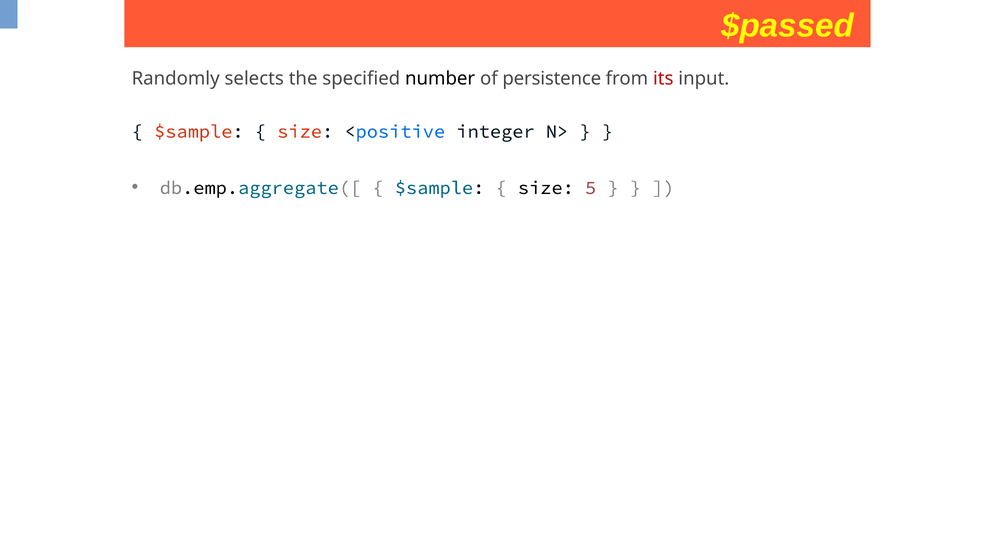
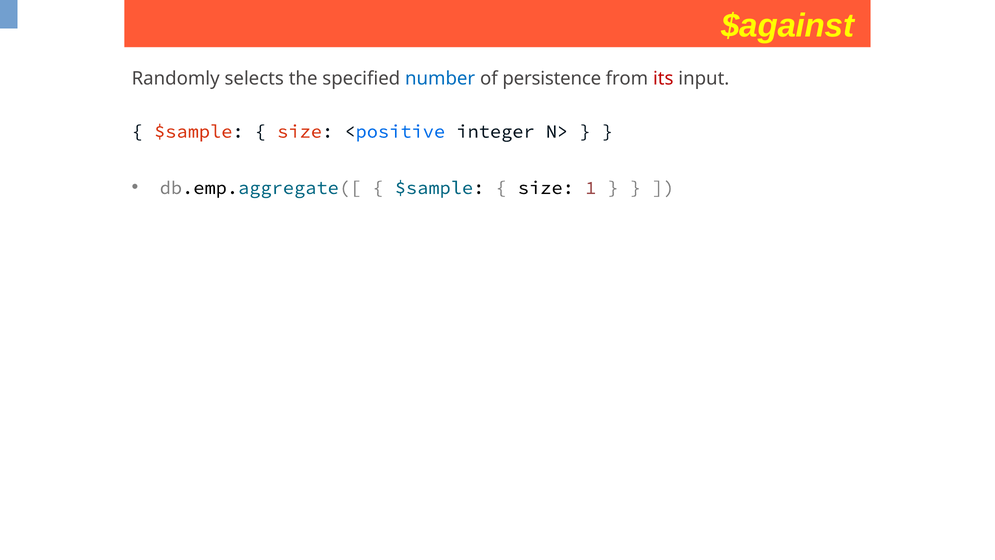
$passed: $passed -> $against (788, 26)
number colour: black -> blue (440, 78)
5: 5 -> 1 (591, 188)
